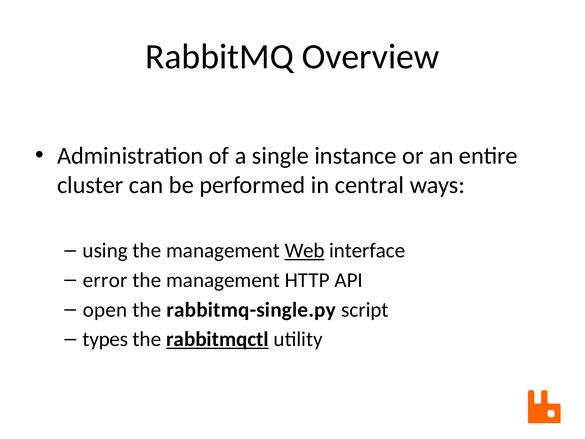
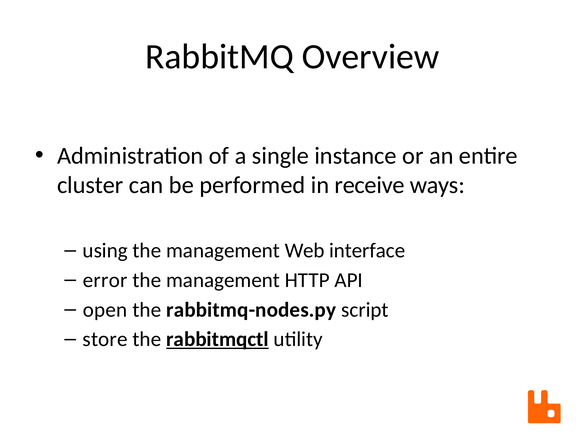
central: central -> receive (370, 185)
Web underline: present -> none (305, 250)
rabbitmq-single.py: rabbitmq-single.py -> rabbitmq-nodes.py (251, 310)
types: types -> store (105, 339)
